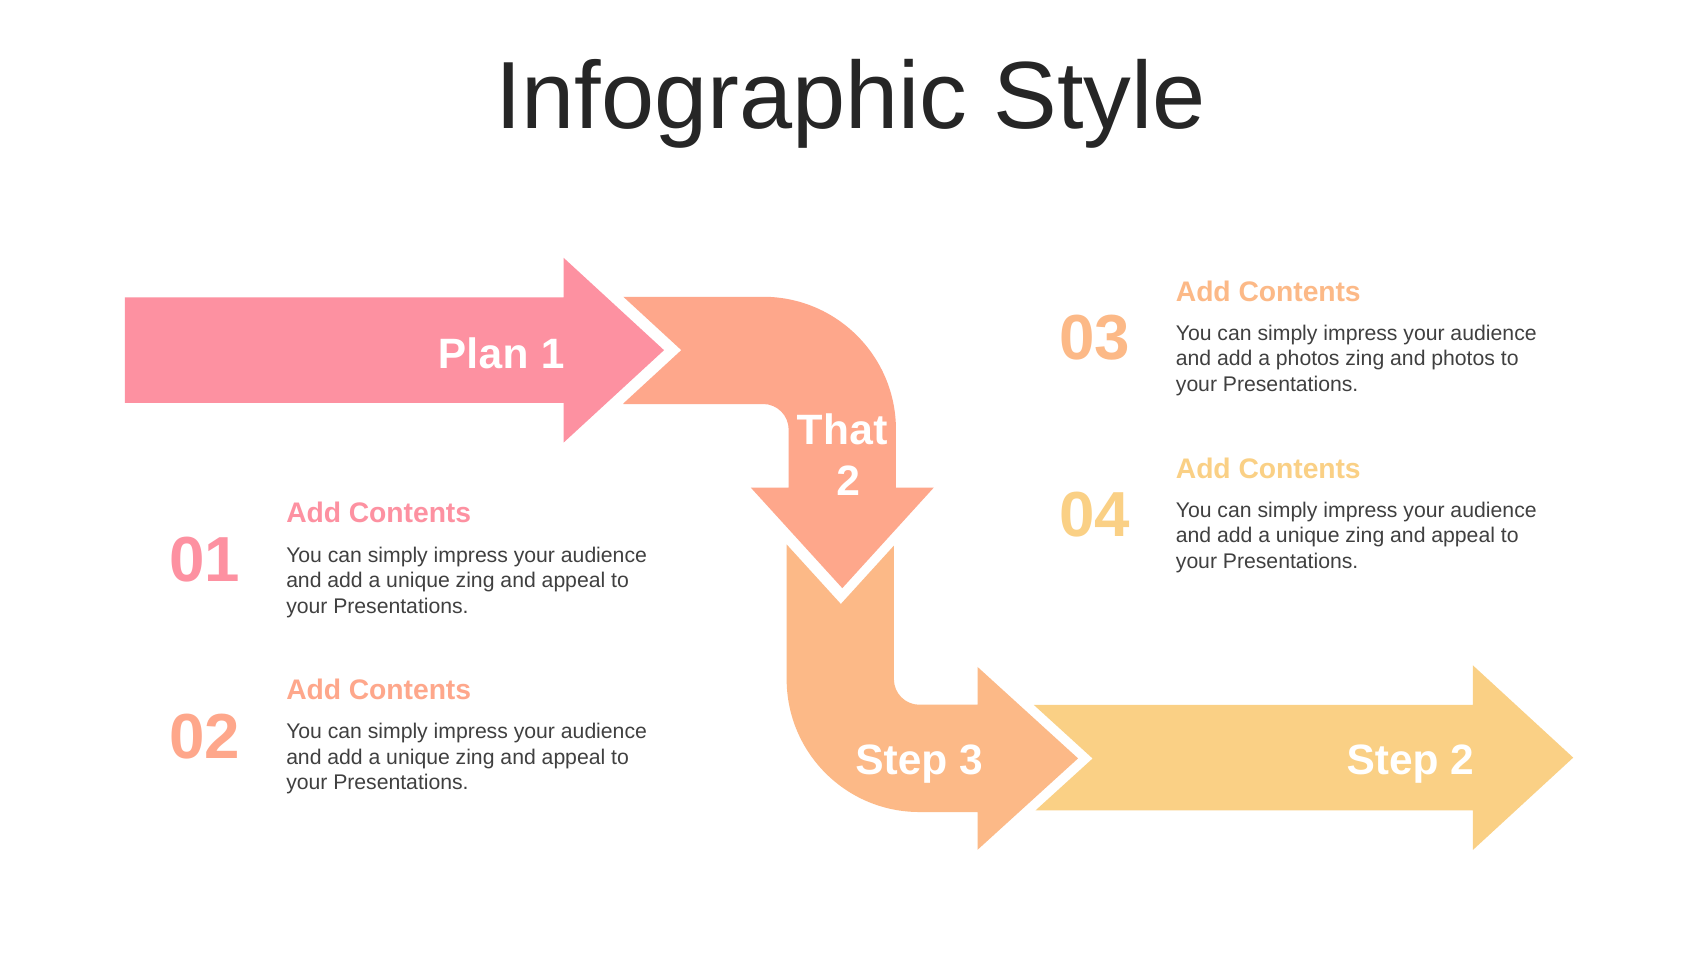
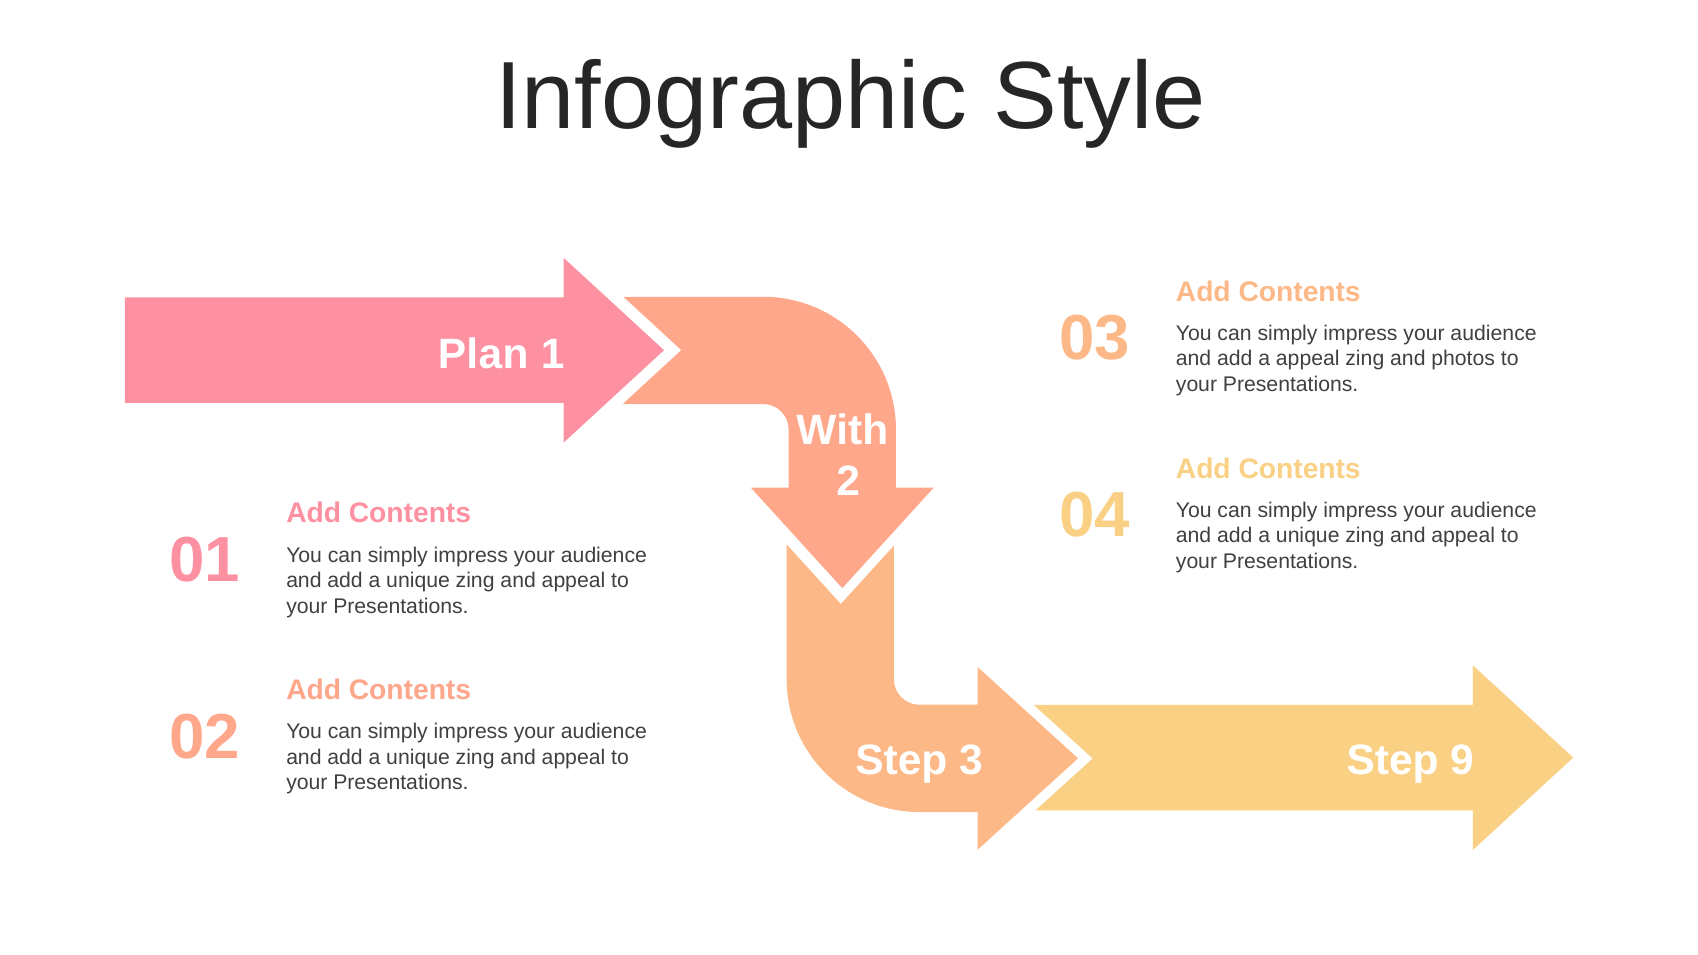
a photos: photos -> appeal (1308, 359)
That: That -> With (842, 431)
Step 2: 2 -> 9 (1462, 760)
